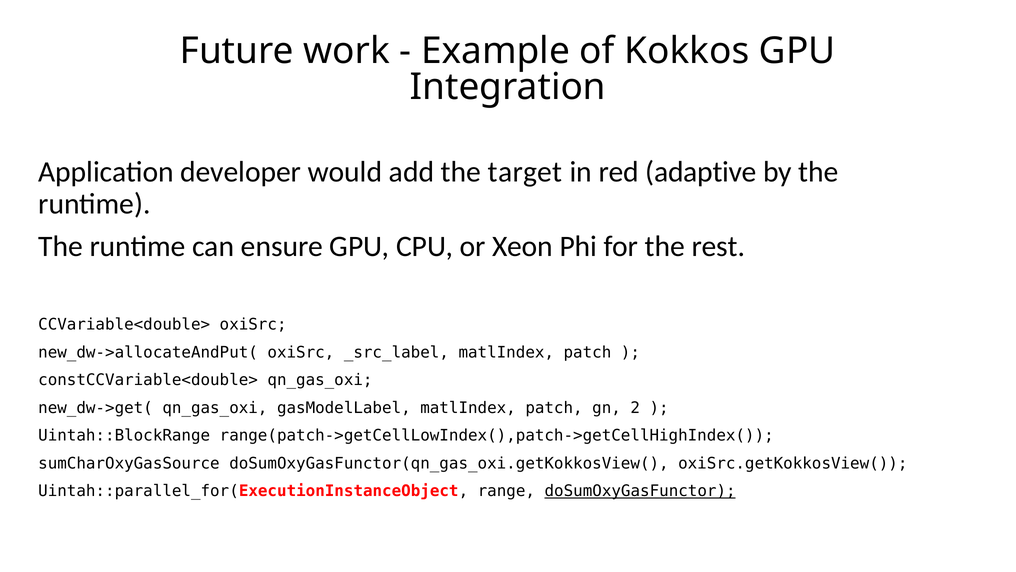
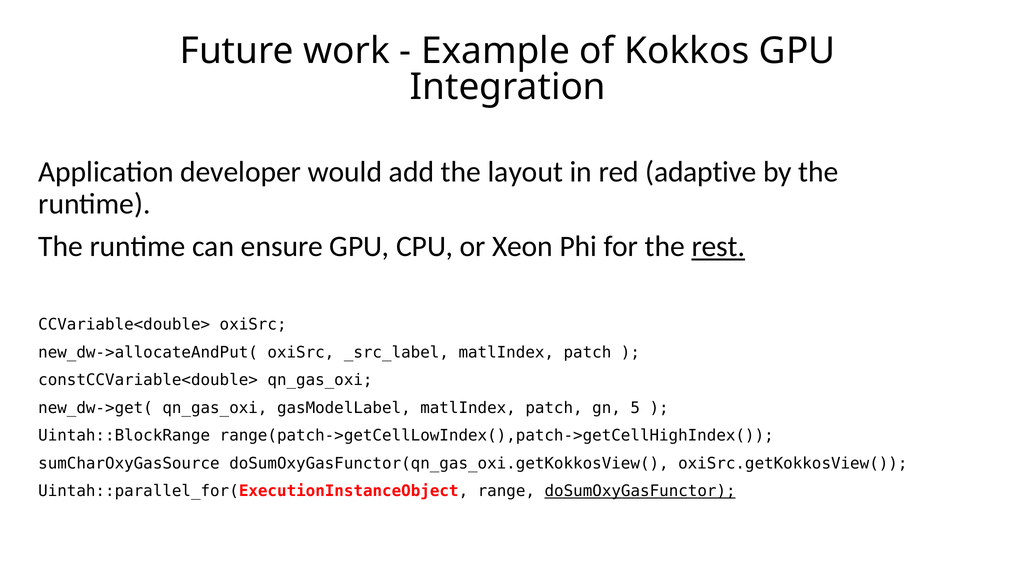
target: target -> layout (525, 172)
rest underline: none -> present (718, 246)
2: 2 -> 5 (635, 407)
